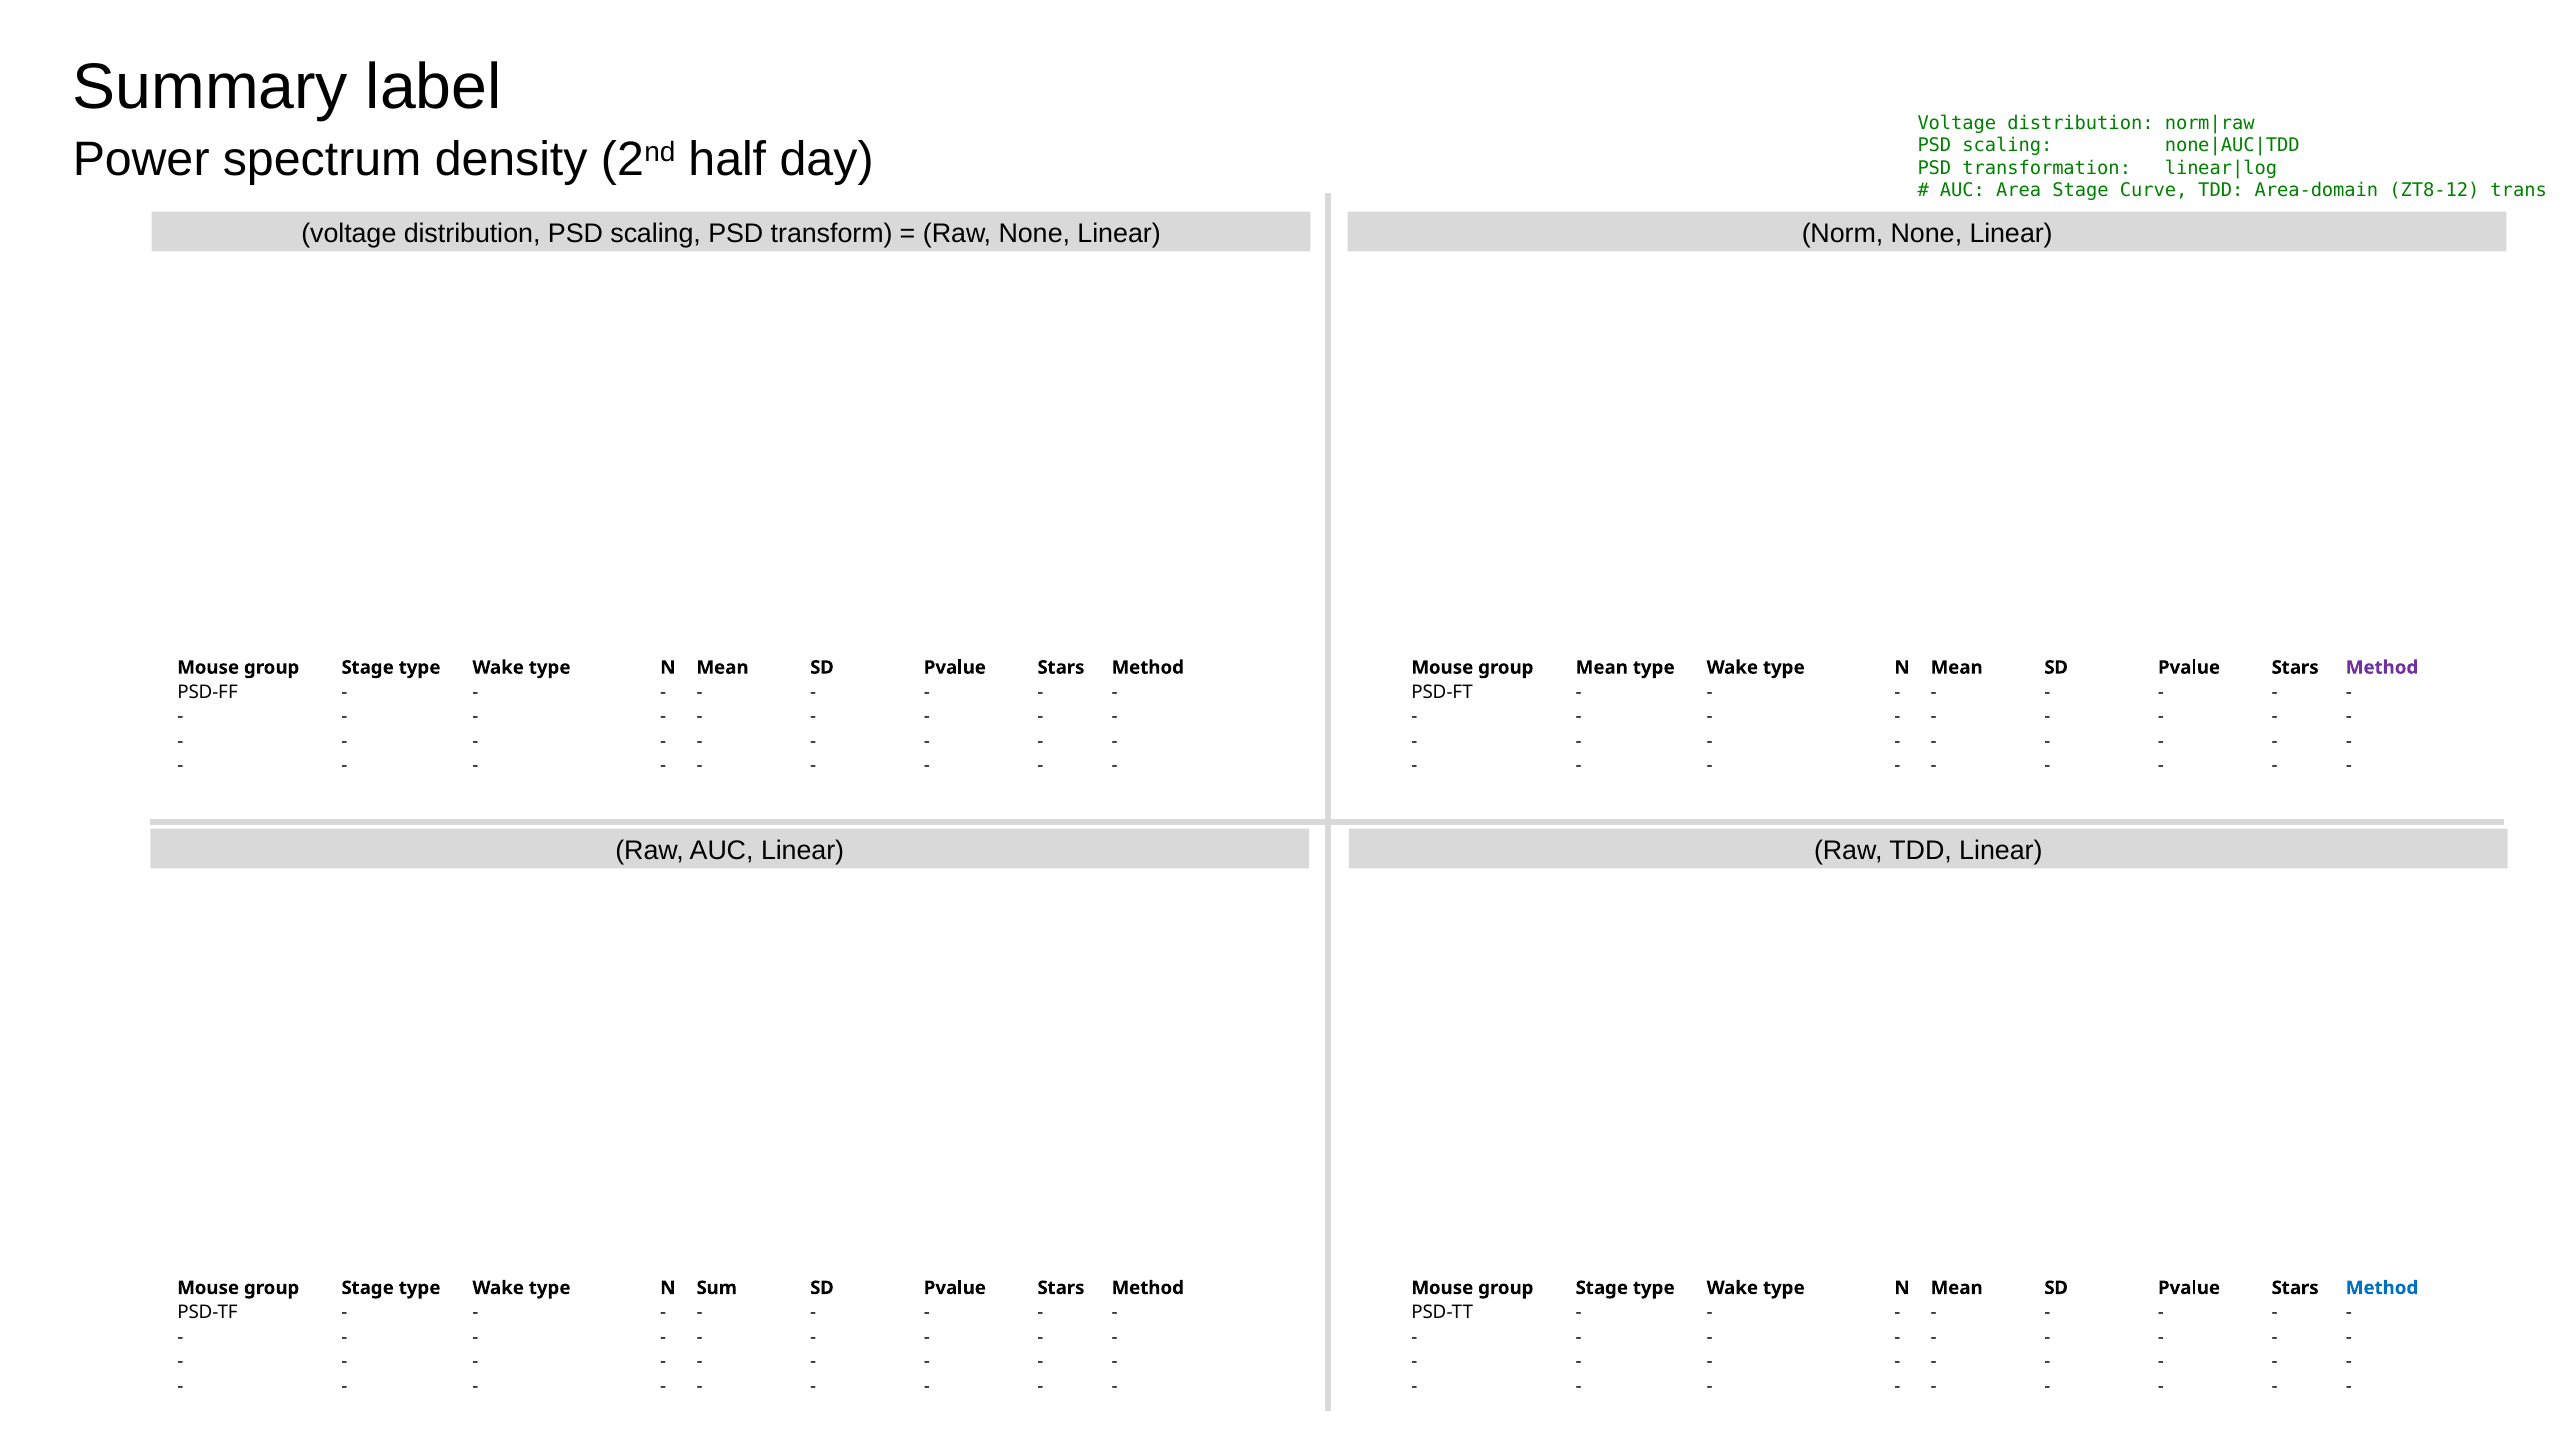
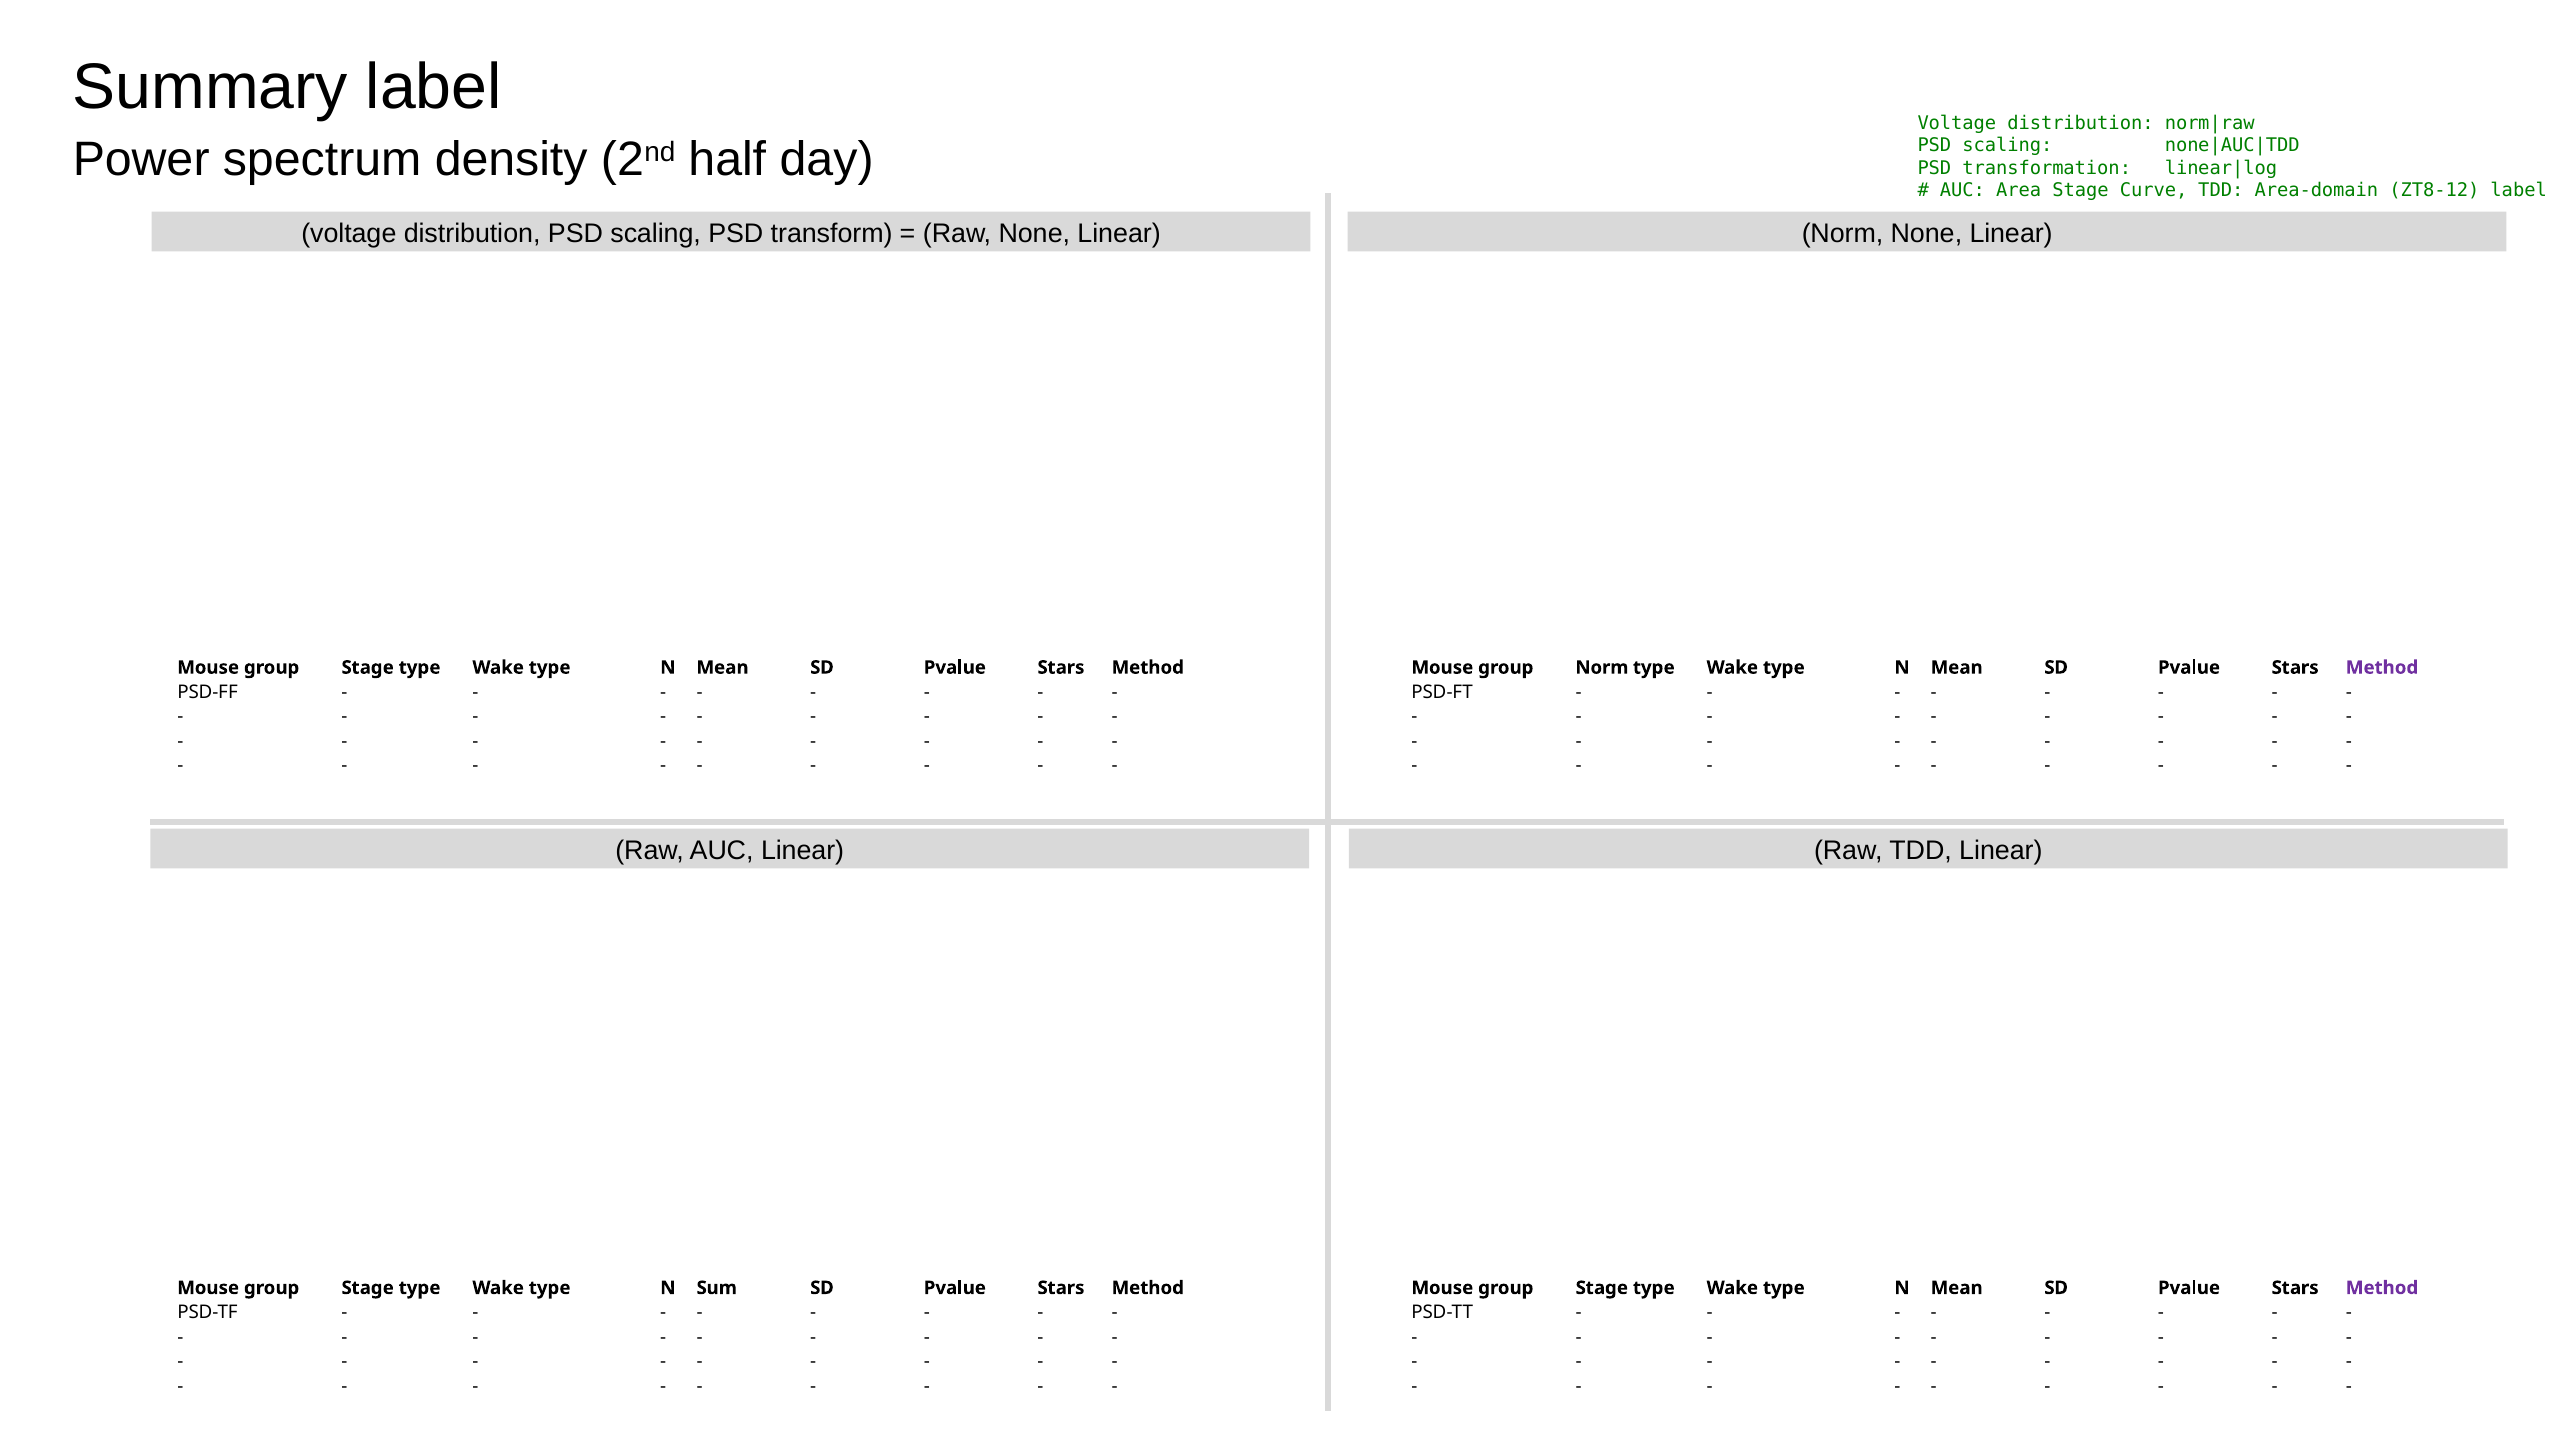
ZT8-12 trans: trans -> label (2519, 191)
group Mean: Mean -> Norm (1602, 667)
Method colour: blue -> purple (2382, 1288)
